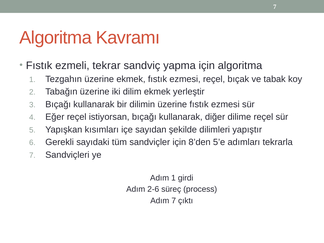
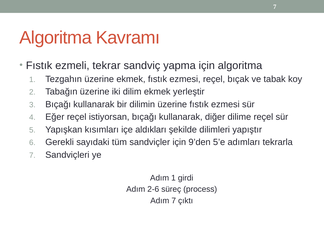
sayıdan: sayıdan -> aldıkları (151, 130)
8’den: 8’den -> 9’den (200, 142)
